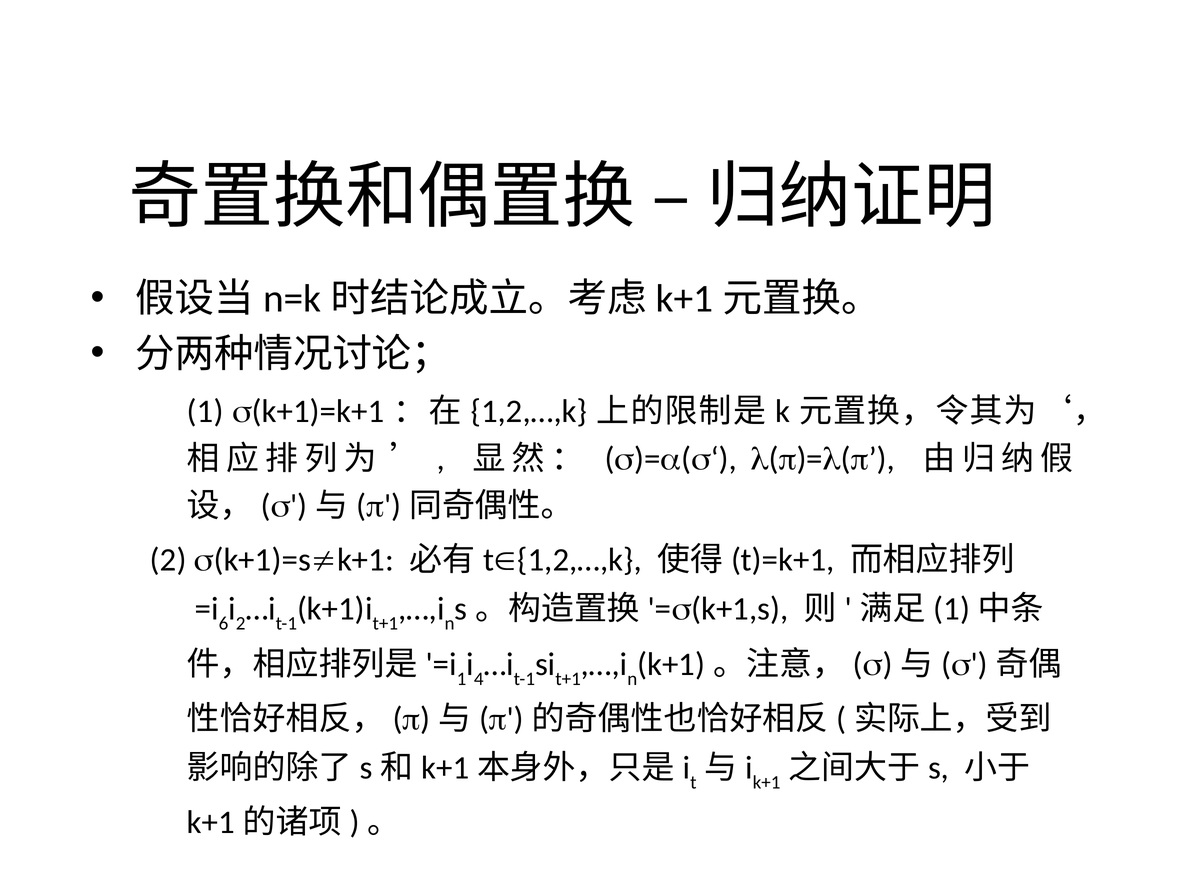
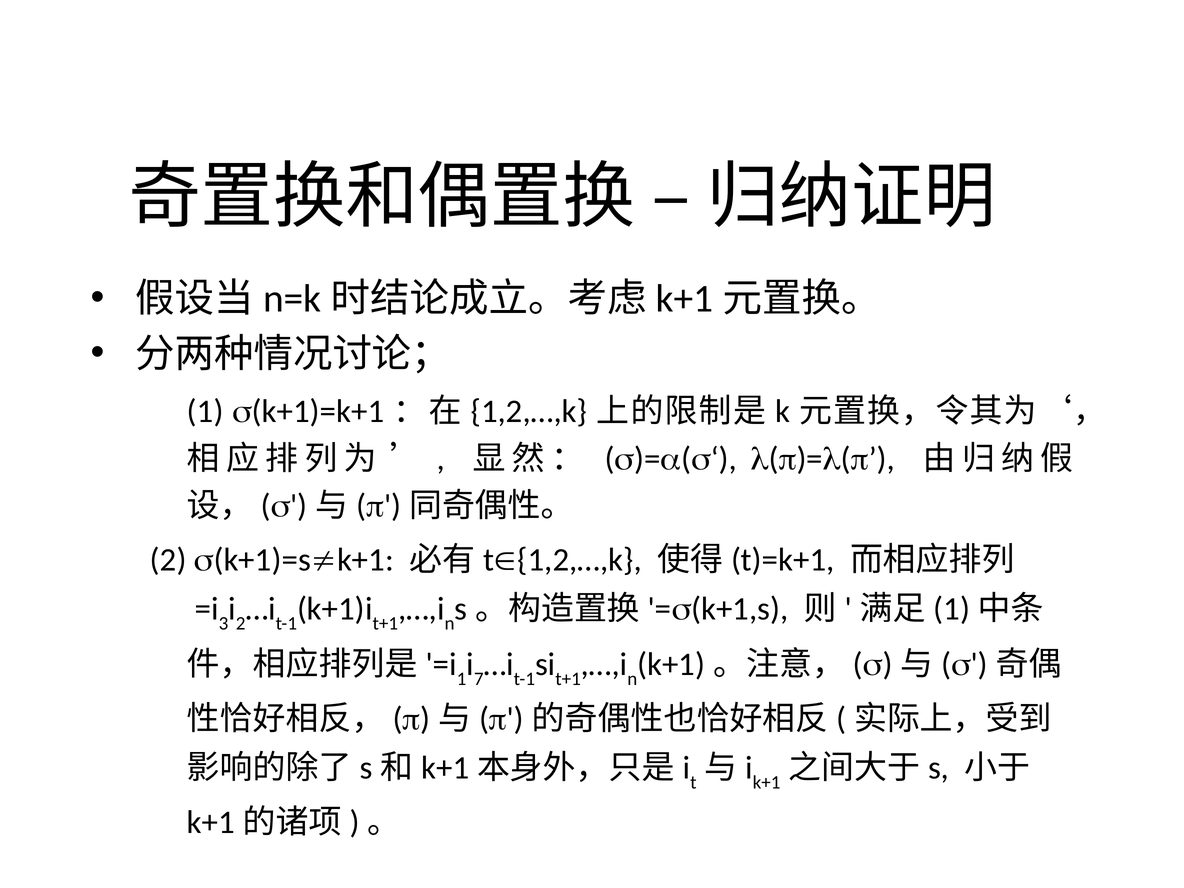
6: 6 -> 3 (224, 623)
4: 4 -> 7 (479, 679)
